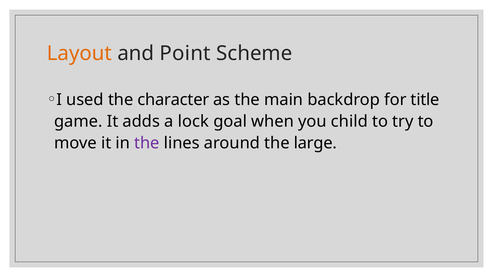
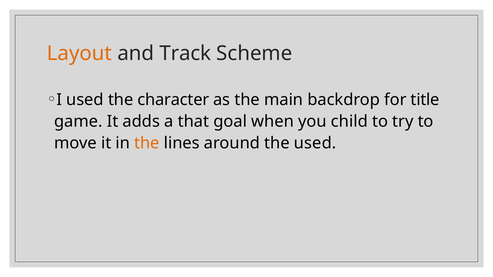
Point: Point -> Track (185, 54)
lock: lock -> that (193, 122)
the colour: purple -> orange (147, 143)
the large: large -> used (315, 143)
